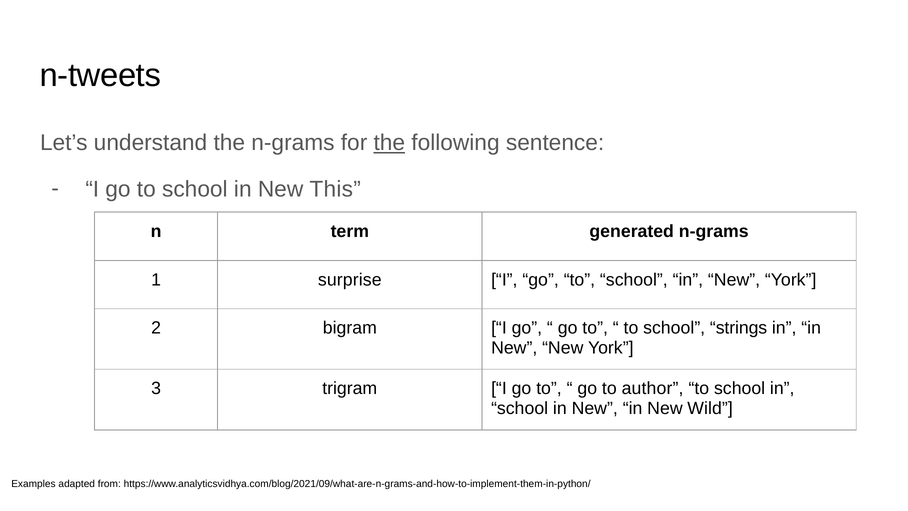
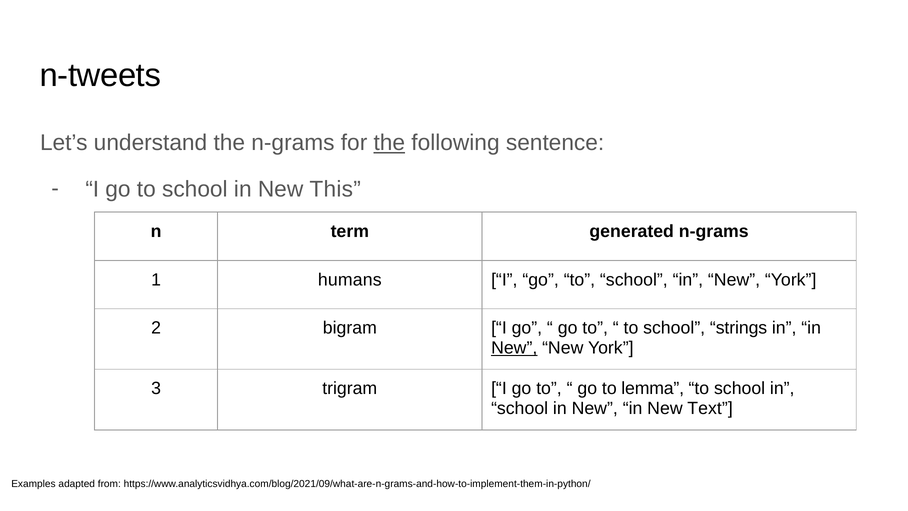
surprise: surprise -> humans (350, 280)
New underline: none -> present (514, 348)
author: author -> lemma (653, 388)
Wild: Wild -> Text (710, 408)
